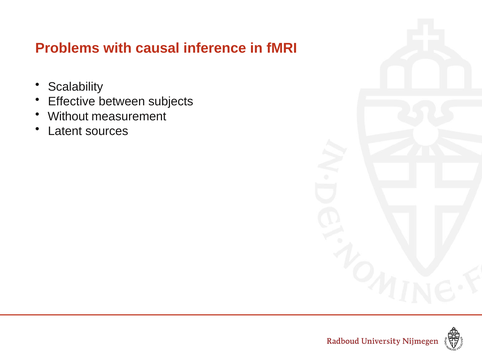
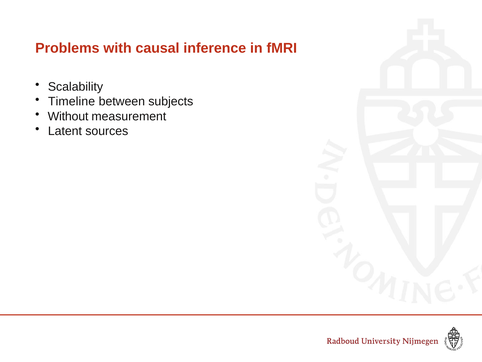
Effective: Effective -> Timeline (72, 101)
